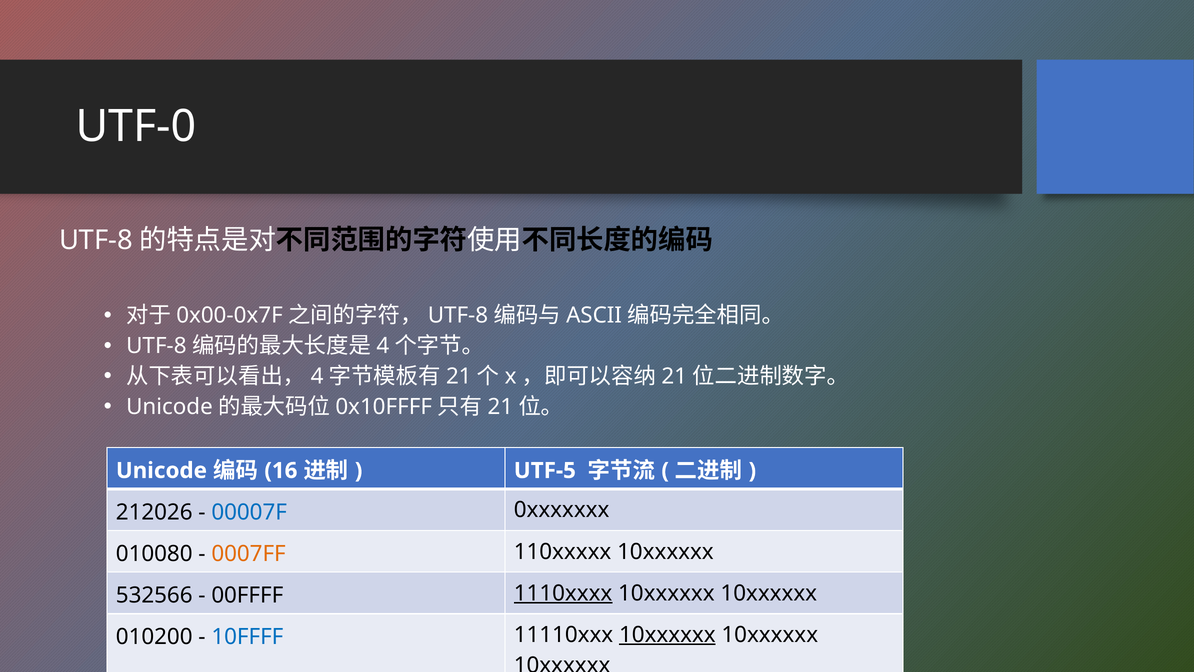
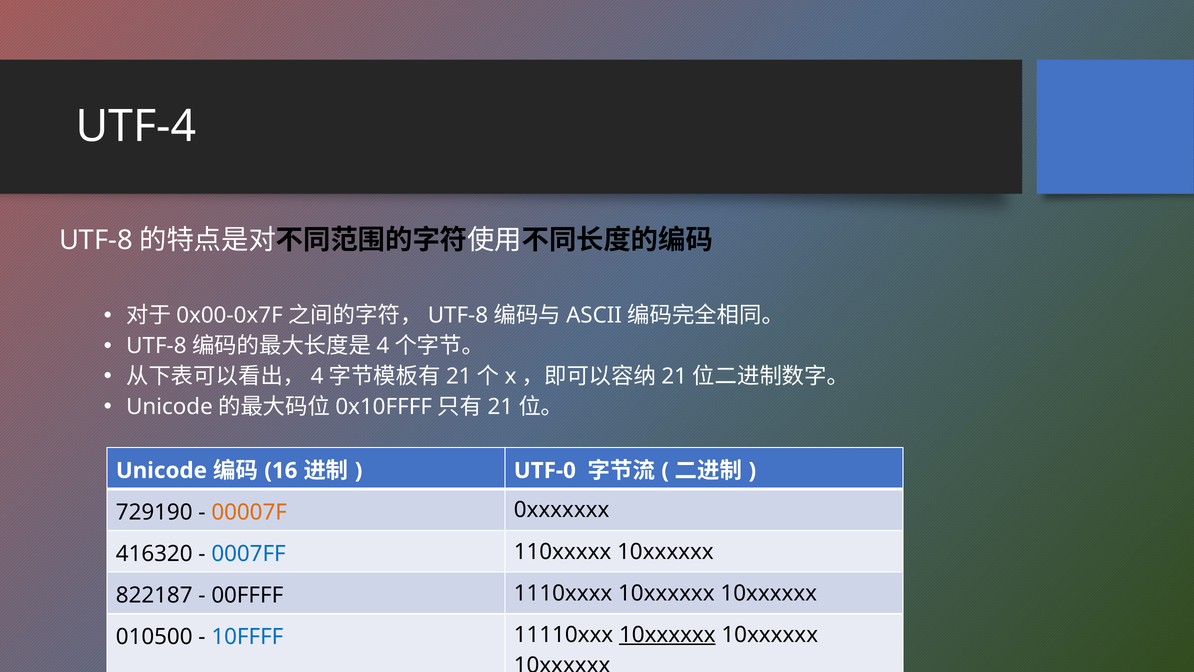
UTF-0: UTF-0 -> UTF-4 (136, 126)
UTF-5: UTF-5 -> UTF-0 (545, 470)
212026: 212026 -> 729190 (154, 512)
00007F colour: blue -> orange (249, 512)
010080: 010080 -> 416320 (154, 553)
0007FF colour: orange -> blue (249, 553)
532566: 532566 -> 822187 (154, 595)
1110xxxx underline: present -> none (563, 593)
010200: 010200 -> 010500 (154, 636)
